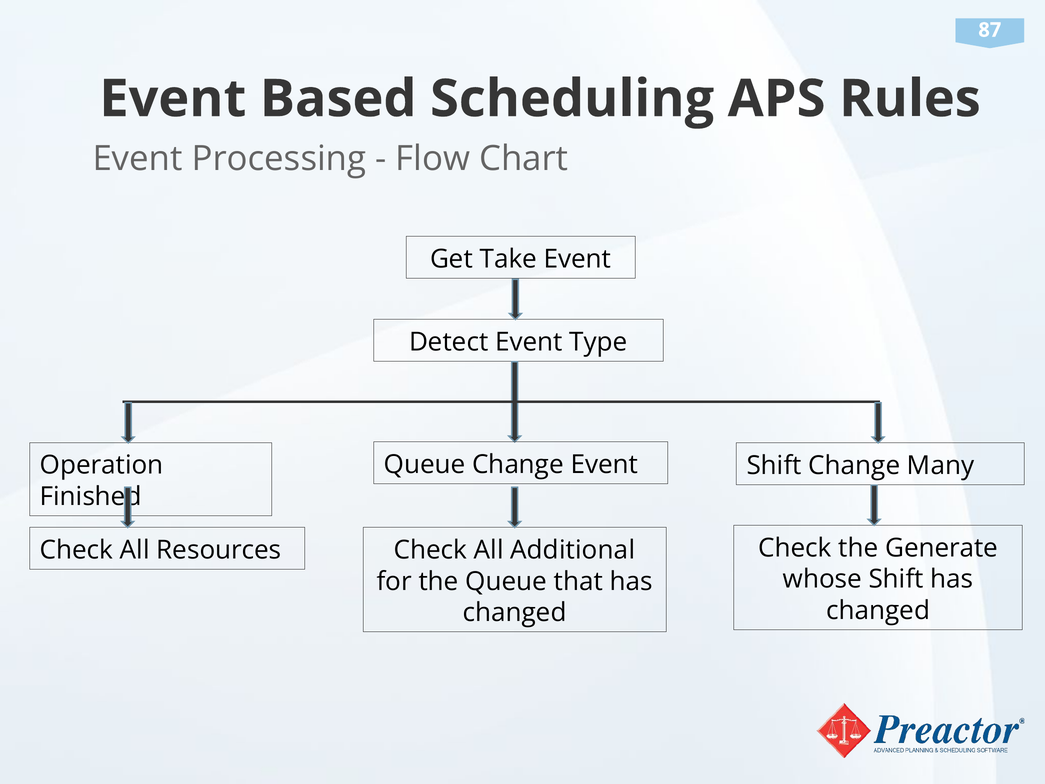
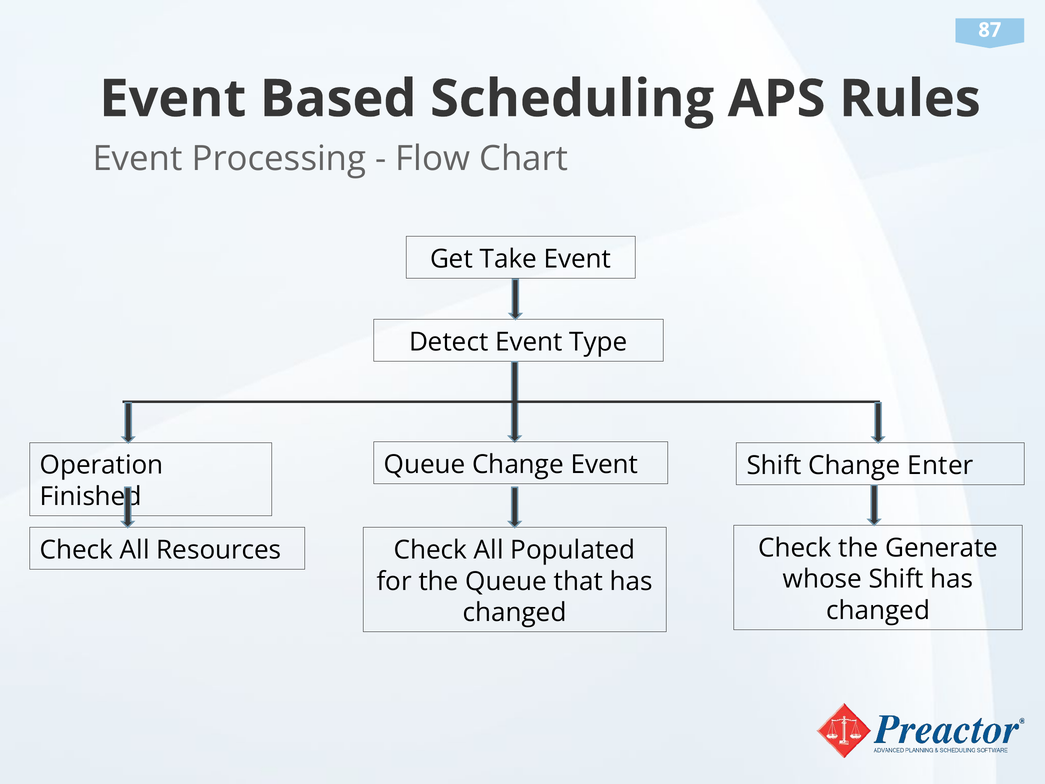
Many: Many -> Enter (941, 465)
Additional: Additional -> Populated (573, 550)
